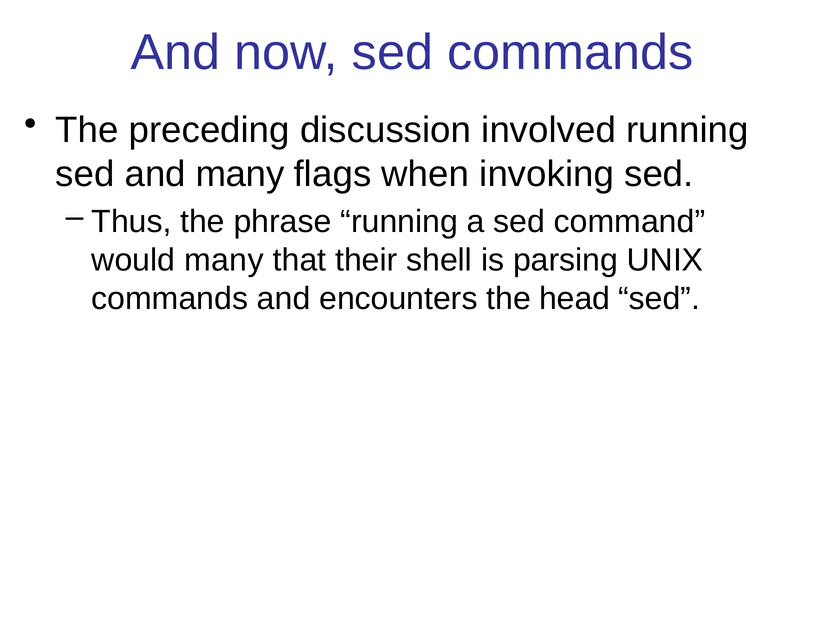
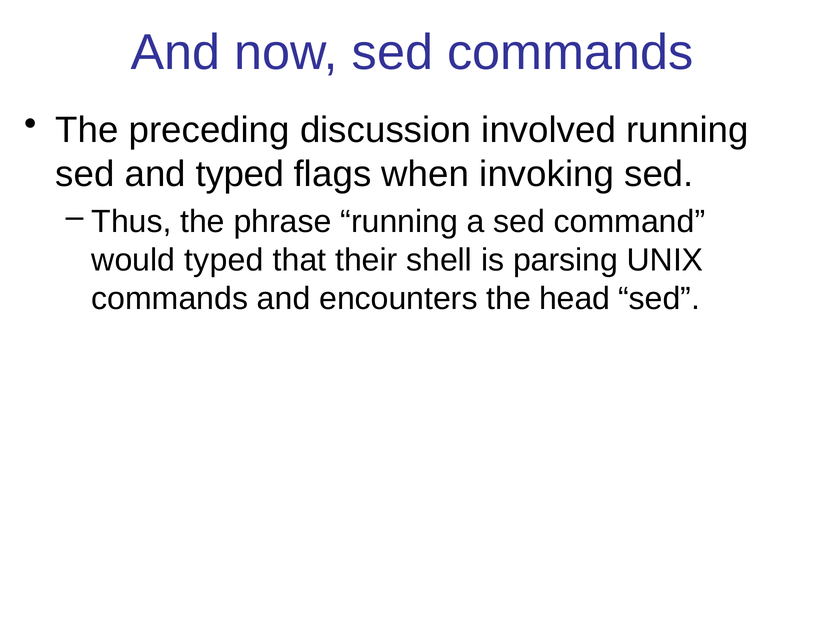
and many: many -> typed (240, 174)
would many: many -> typed (224, 260)
